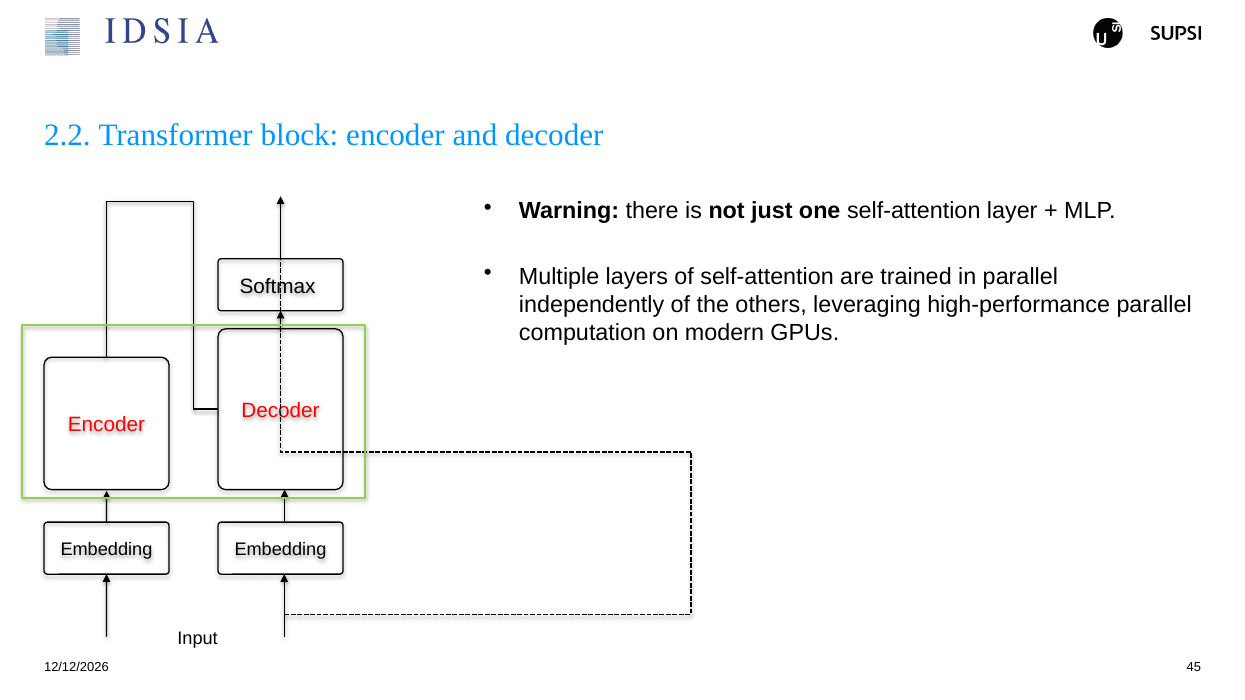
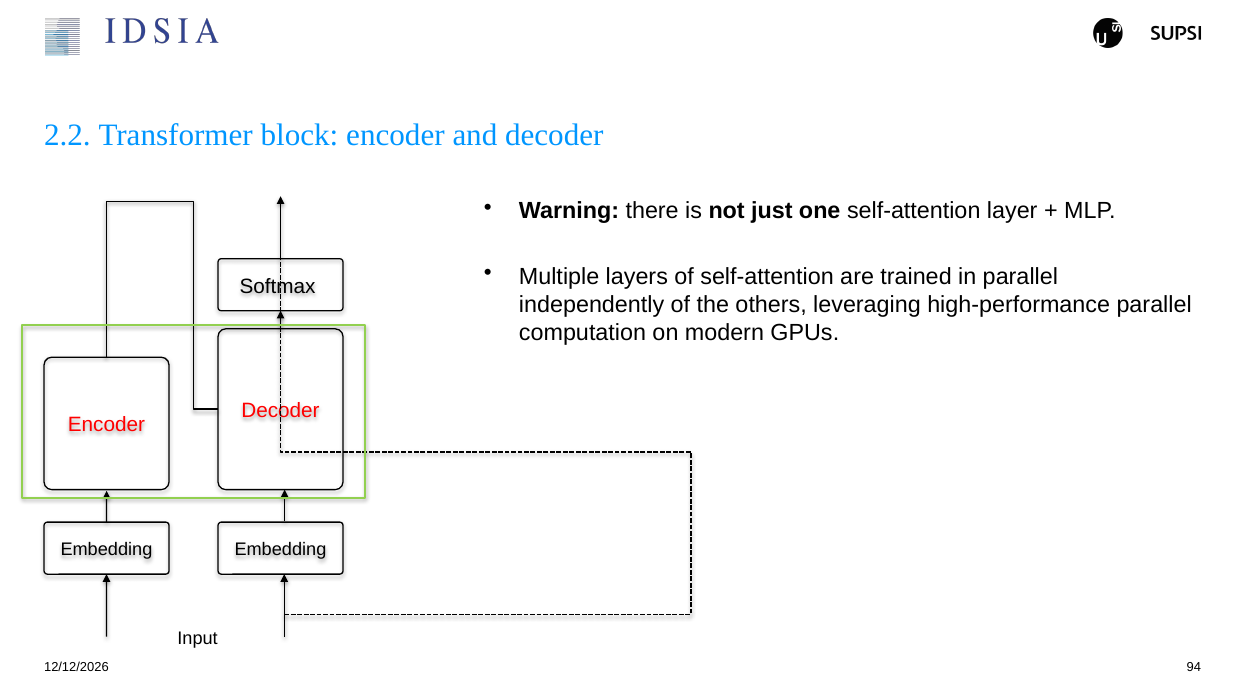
45: 45 -> 94 (1194, 668)
